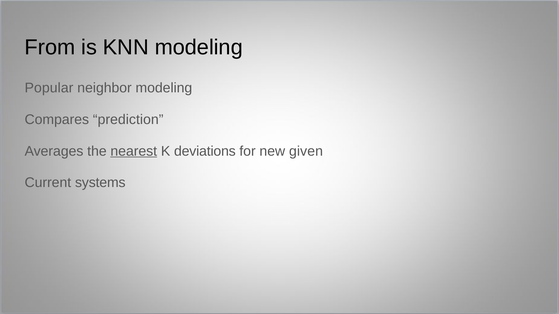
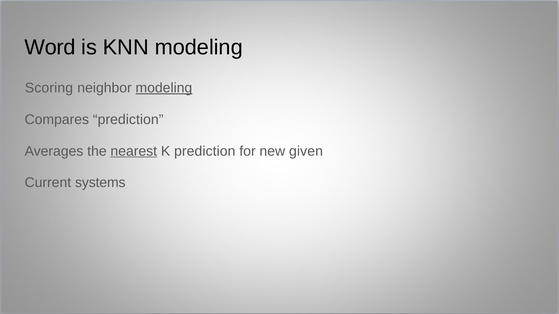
From: From -> Word (50, 47)
Popular: Popular -> Scoring (49, 88)
modeling underline: none -> present (164, 88)
K deviations: deviations -> prediction (205, 151)
